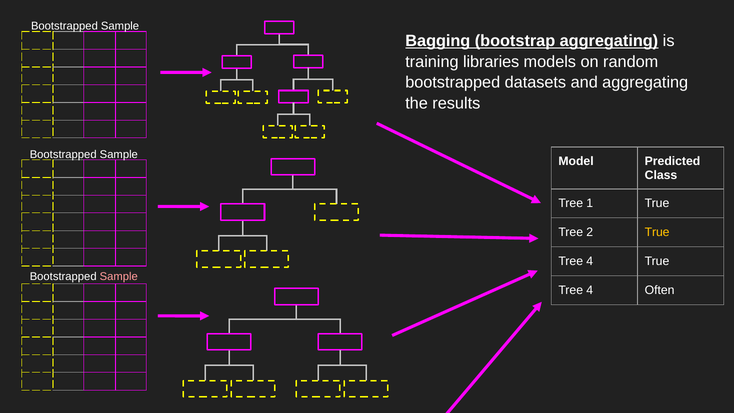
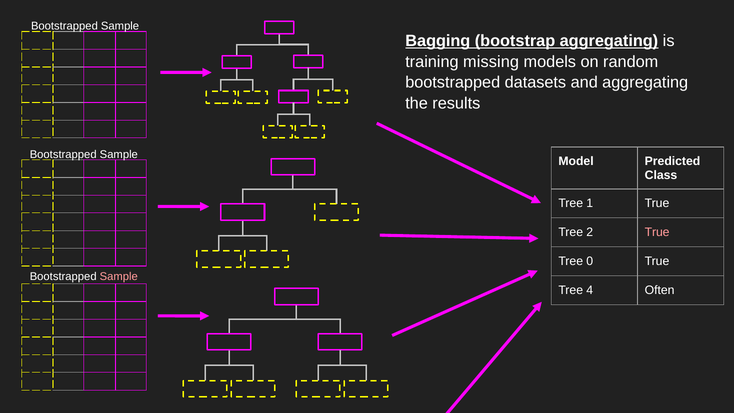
libraries: libraries -> missing (491, 62)
True colour: yellow -> pink (657, 232)
4: 4 -> 0 (590, 261)
